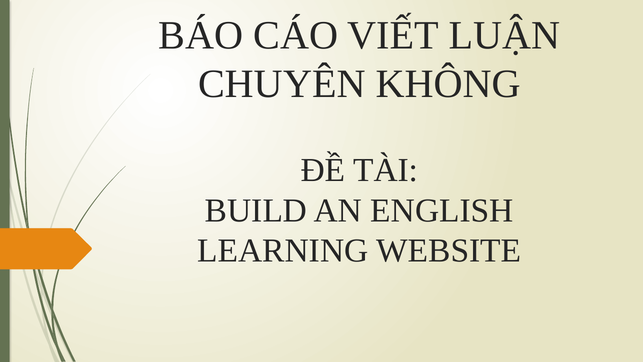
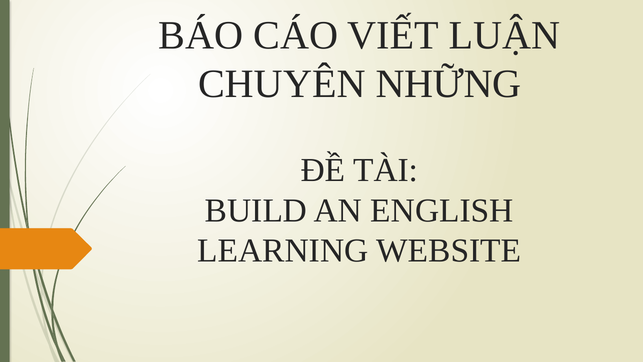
KHÔNG: KHÔNG -> NHỮNG (448, 84)
